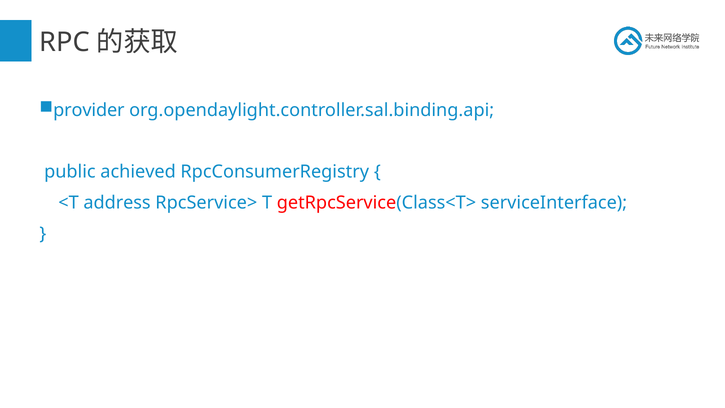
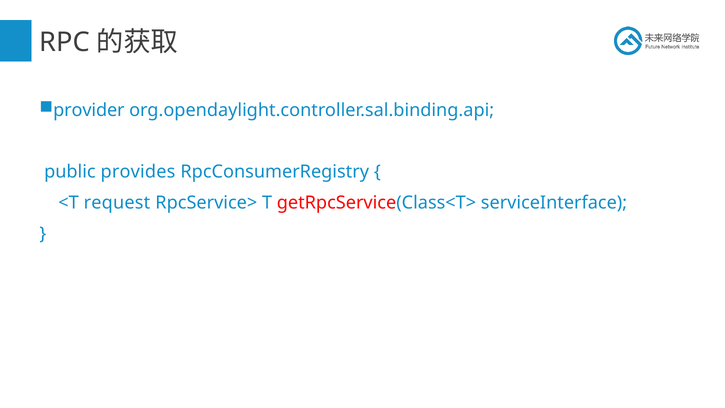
achieved: achieved -> provides (138, 172)
address: address -> request (117, 203)
